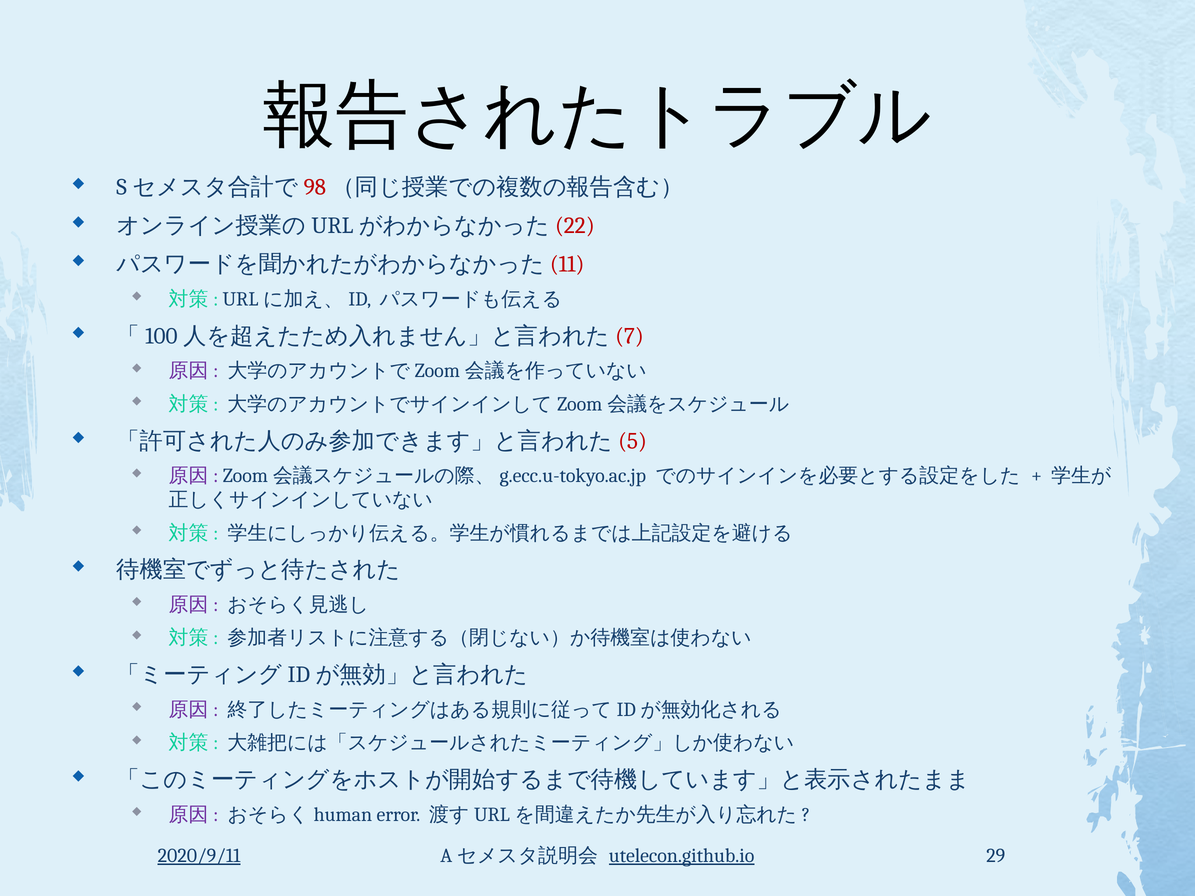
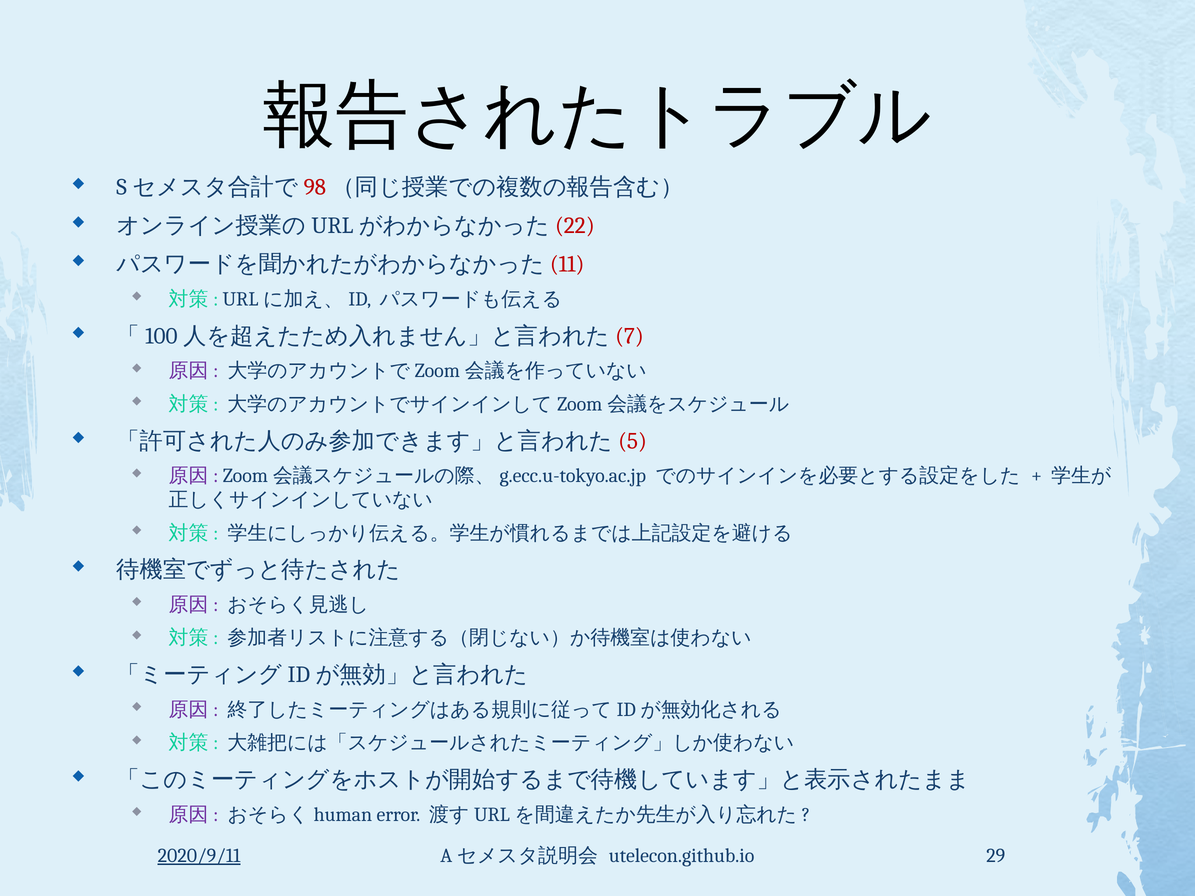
utelecon.github.io underline: present -> none (682, 856)
